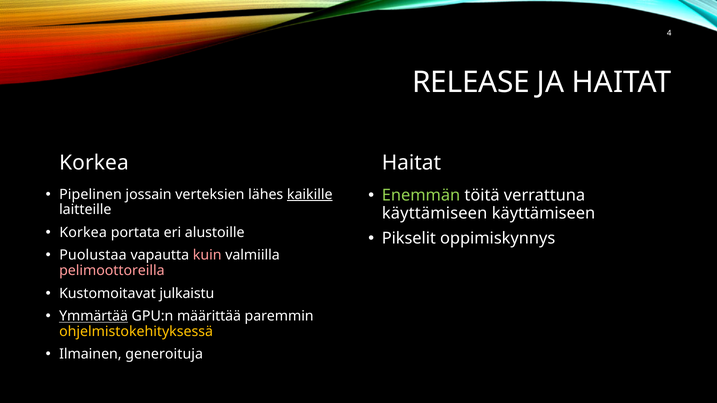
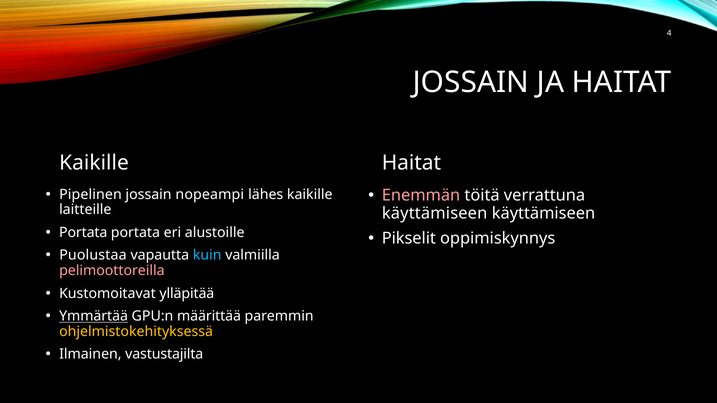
RELEASE: RELEASE -> JOSSAIN (471, 83)
Korkea: Korkea -> Kaikille (94, 163)
verteksien: verteksien -> nopeampi (210, 194)
kaikille underline: present -> none (310, 194)
Enemmän colour: light green -> pink (421, 196)
Korkea: Korkea -> Portata (83, 233)
kuin colour: pink -> light blue (207, 255)
julkaistu: julkaistu -> ylläpitää (187, 294)
generoituja: generoituja -> vastustajilta (164, 354)
